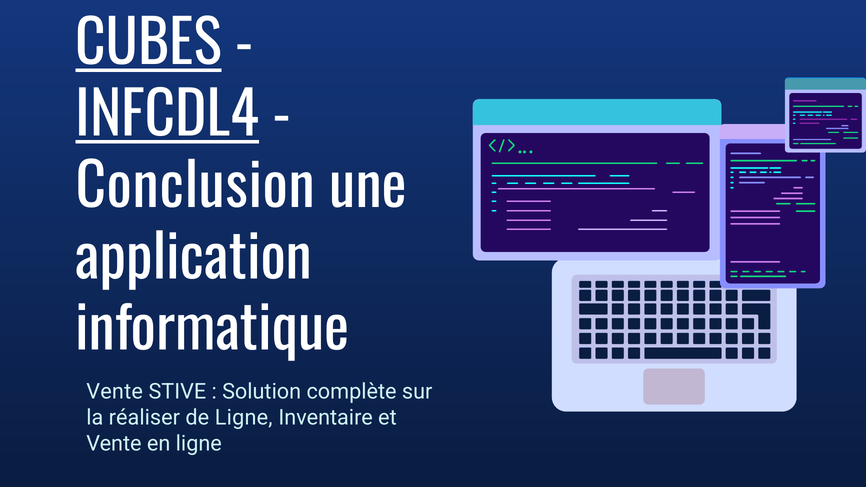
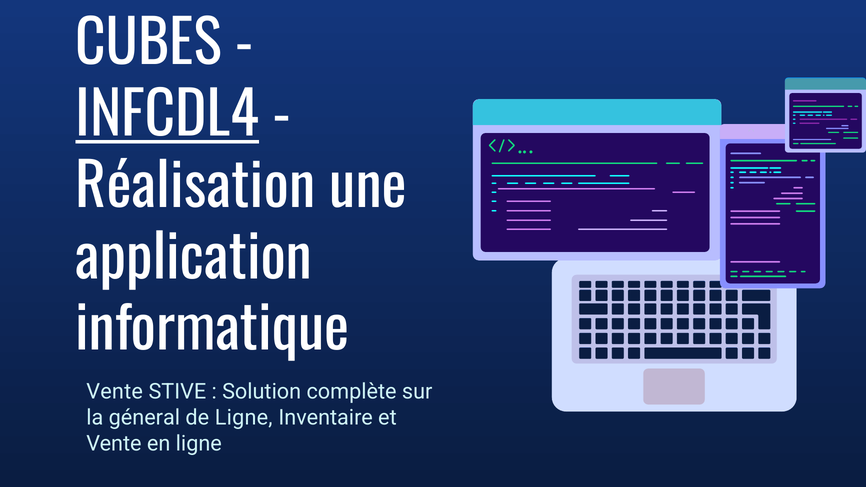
CUBES underline: present -> none (149, 45)
Conclusion: Conclusion -> Réalisation (195, 188)
réaliser: réaliser -> géneral (144, 418)
